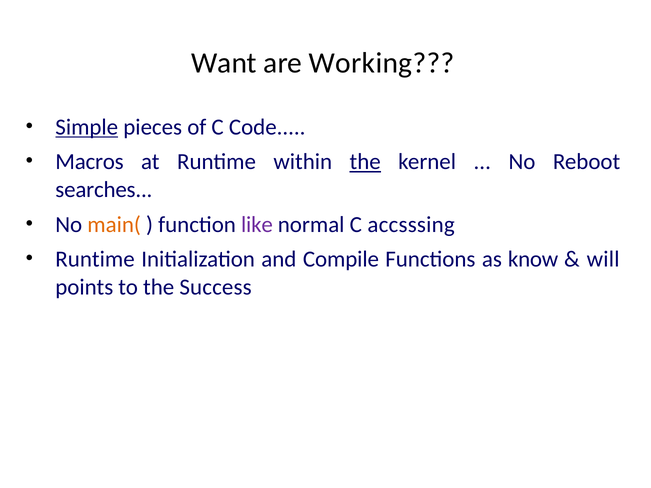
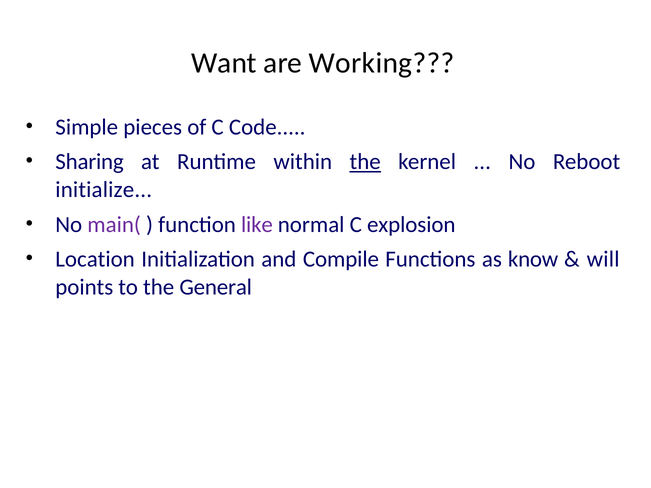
Simple underline: present -> none (87, 127)
Macros: Macros -> Sharing (90, 162)
searches: searches -> initialize (104, 190)
main( colour: orange -> purple (114, 225)
accsssing: accsssing -> explosion (411, 225)
Runtime: Runtime -> Location (95, 259)
Success: Success -> General (216, 287)
